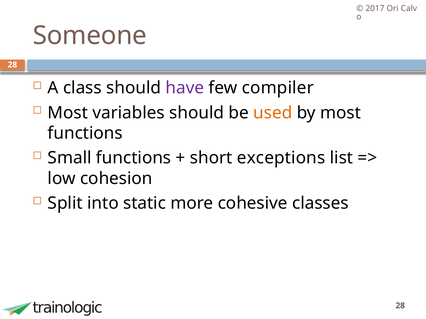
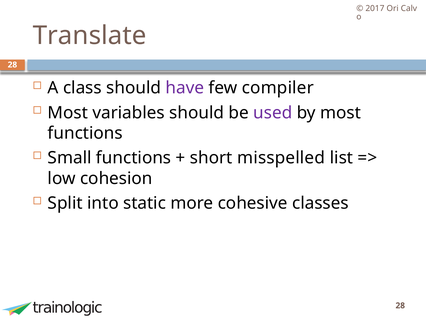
Someone: Someone -> Translate (90, 36)
used colour: orange -> purple (273, 113)
exceptions: exceptions -> misspelled (281, 158)
